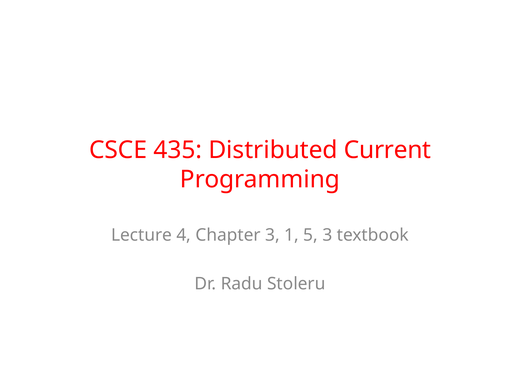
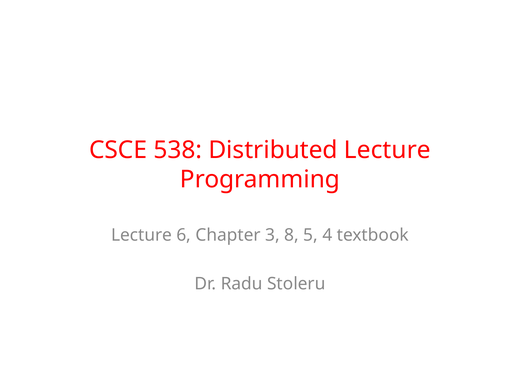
435: 435 -> 538 (178, 150)
Distributed Current: Current -> Lecture (387, 150)
4: 4 -> 6 (184, 235)
1: 1 -> 8 (292, 235)
5 3: 3 -> 4 (327, 235)
